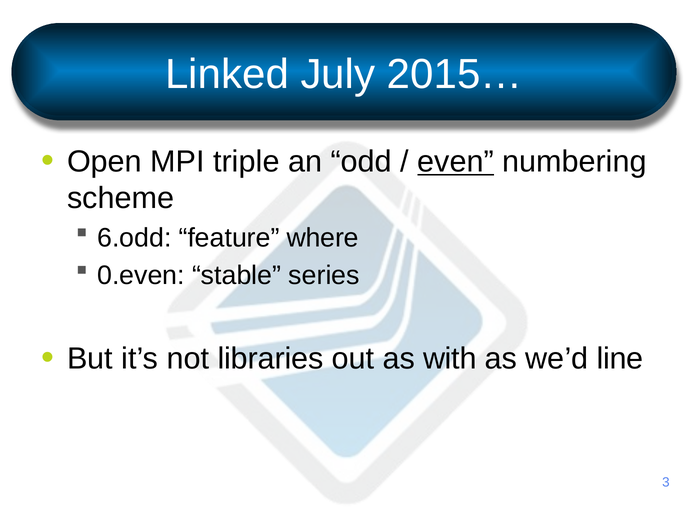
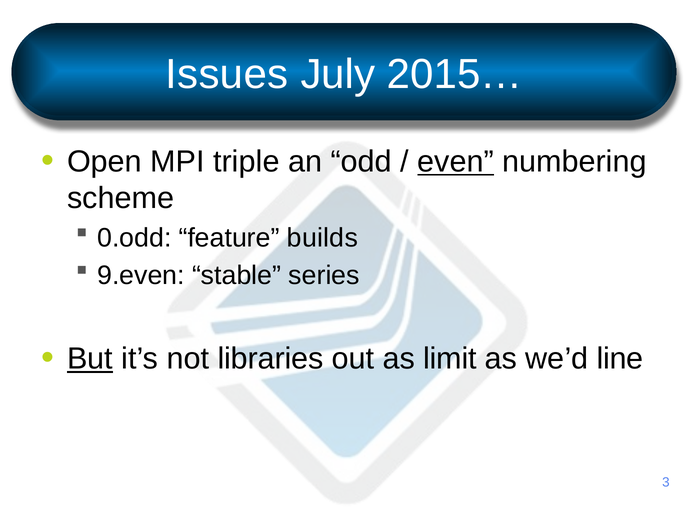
Linked: Linked -> Issues (227, 75)
6.odd: 6.odd -> 0.odd (134, 238)
where: where -> builds (322, 238)
0.even: 0.even -> 9.even (141, 275)
But underline: none -> present (90, 359)
with: with -> limit (450, 359)
